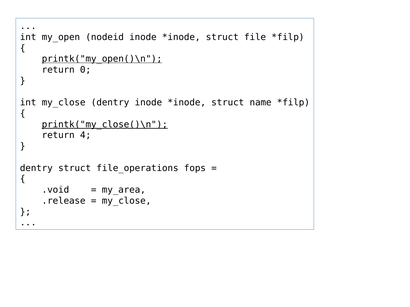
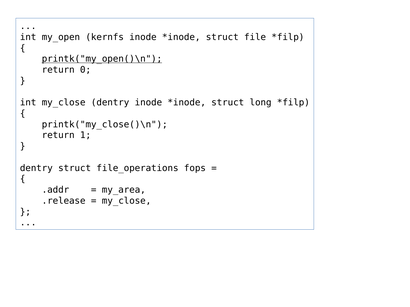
nodeid: nodeid -> kernfs (105, 37)
name: name -> long (261, 103)
printk("my_close()\n underline: present -> none (105, 125)
4: 4 -> 1 (86, 136)
.void: .void -> .addr (55, 190)
